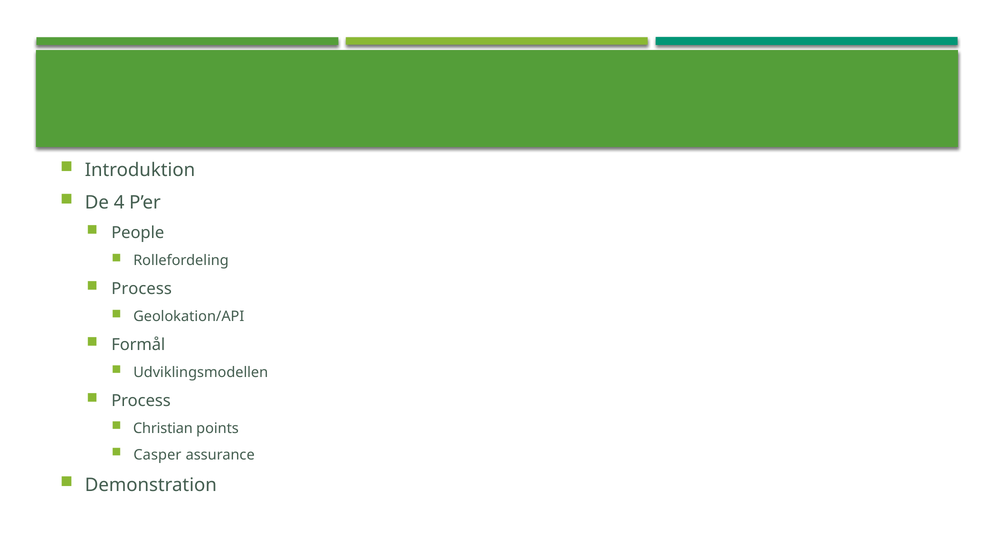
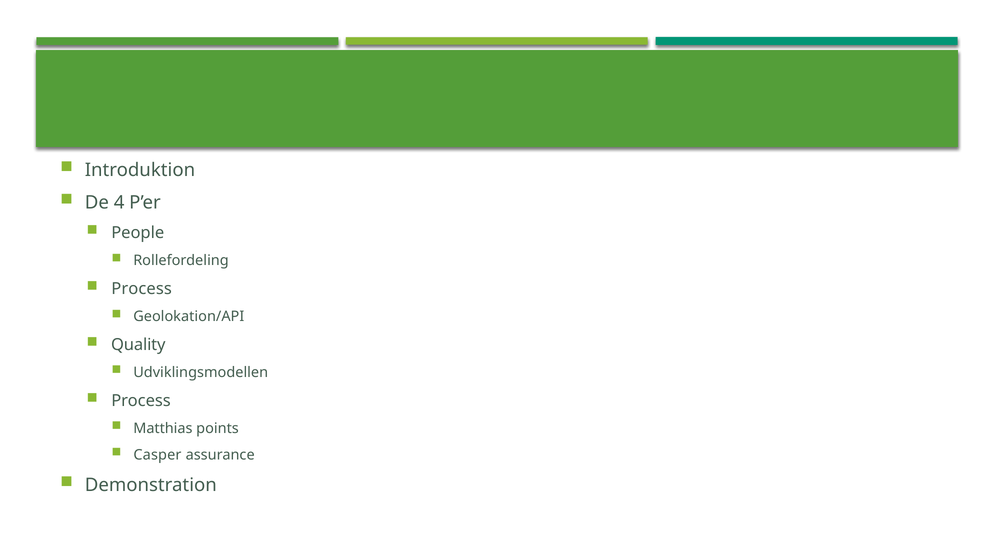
Formål: Formål -> Quality (138, 345)
Christian: Christian -> Matthias (163, 428)
